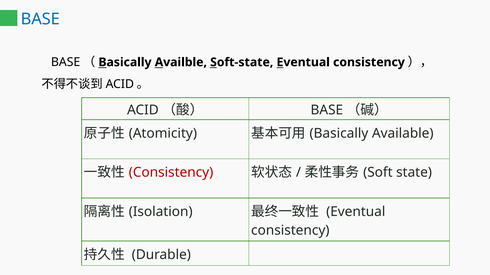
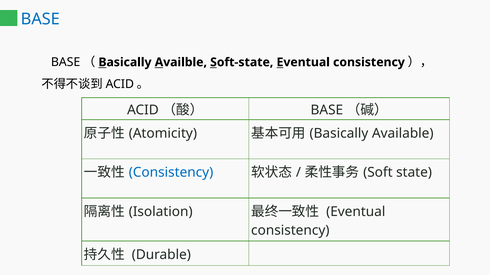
Consistency colour: red -> blue (171, 173)
